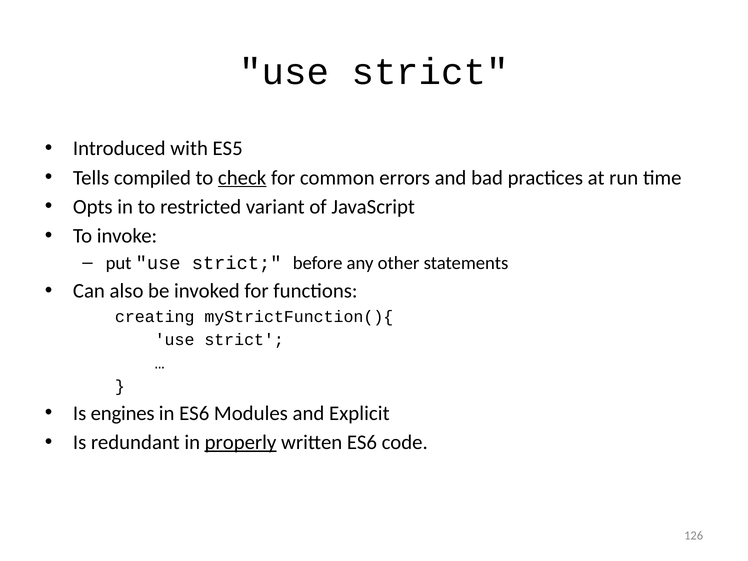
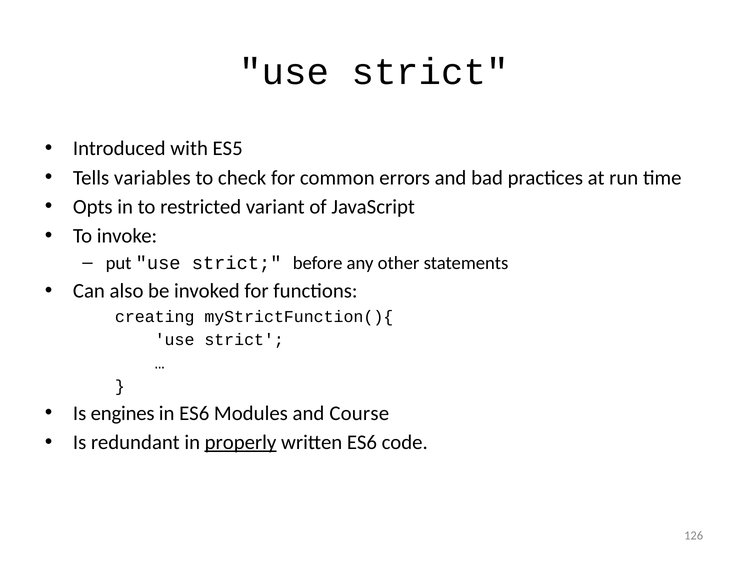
compiled: compiled -> variables (152, 178)
check underline: present -> none (242, 178)
Explicit: Explicit -> Course (359, 413)
